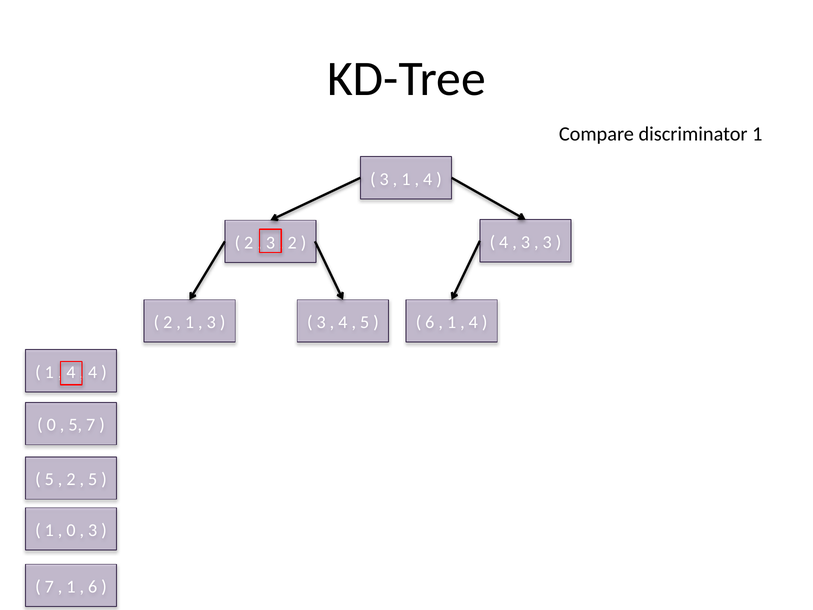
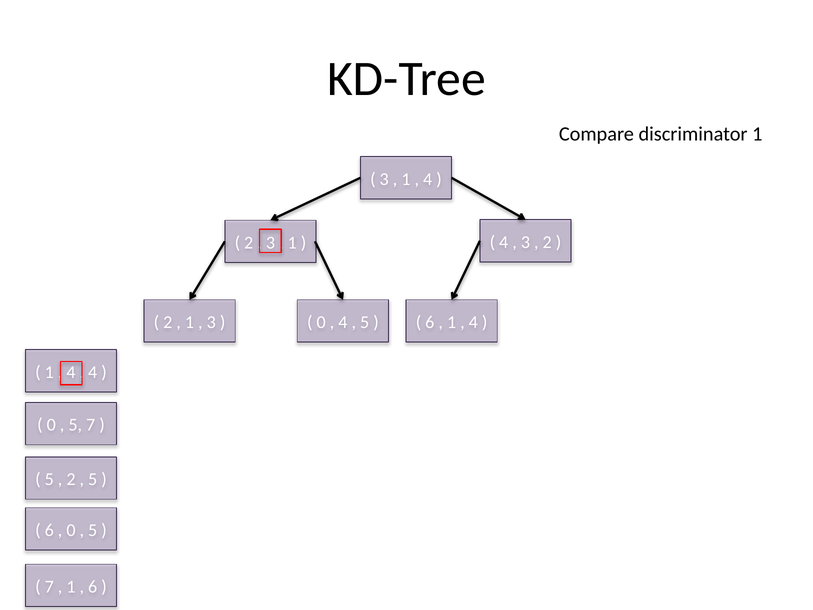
3: 3 -> 2 (547, 242)
2: 2 -> 1 (292, 243)
3: 3 -> 0 (321, 322)
1: 1 -> 6 (49, 530)
3: 3 -> 5 (93, 530)
